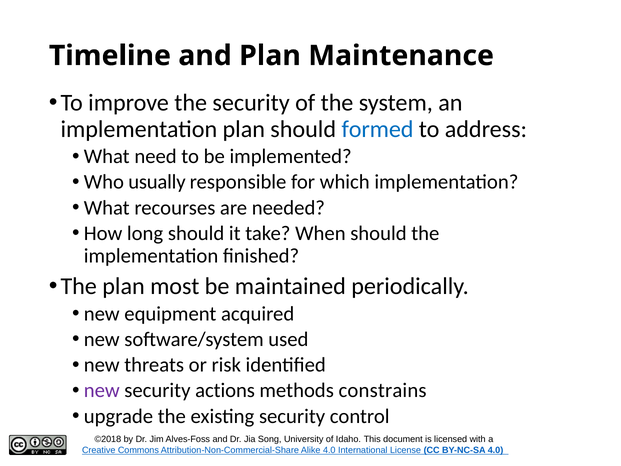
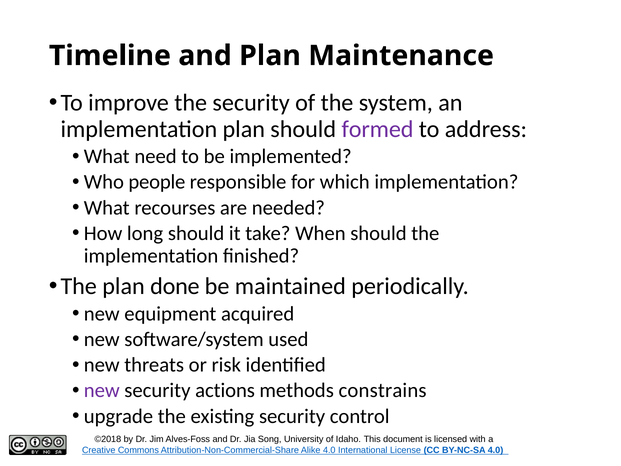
formed colour: blue -> purple (377, 129)
usually: usually -> people (157, 182)
most: most -> done (175, 286)
